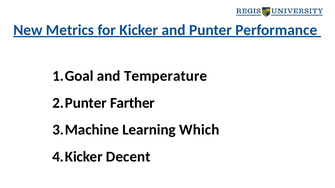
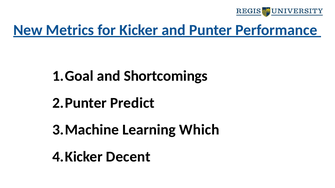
Temperature: Temperature -> Shortcomings (166, 76)
Farther: Farther -> Predict (132, 103)
